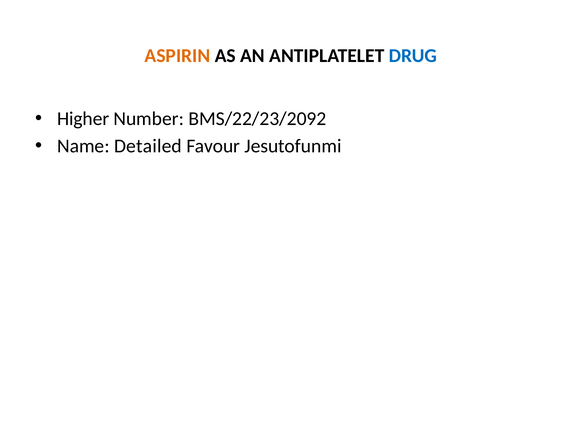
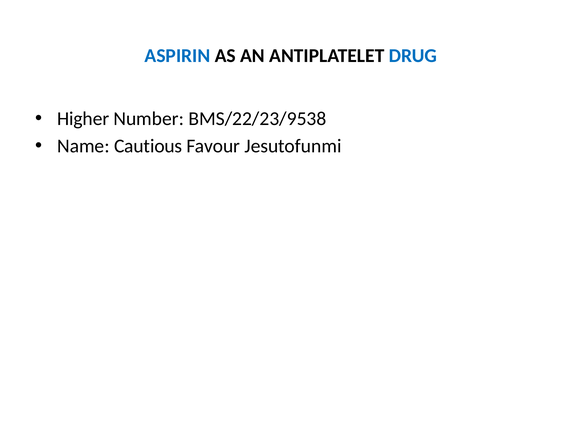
ASPIRIN colour: orange -> blue (177, 56)
BMS/22/23/2092: BMS/22/23/2092 -> BMS/22/23/9538 (257, 119)
Detailed: Detailed -> Cautious (148, 146)
